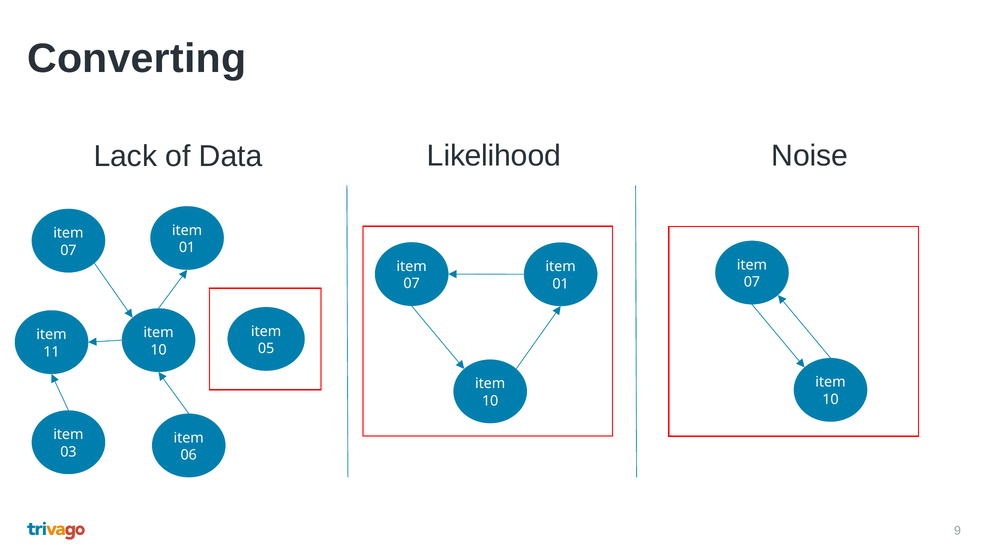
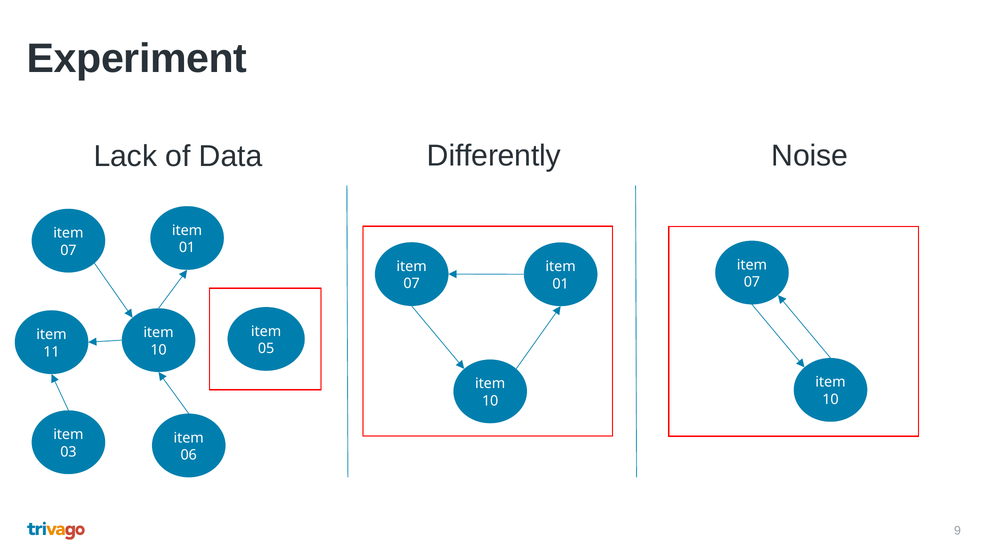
Converting: Converting -> Experiment (137, 59)
Likelihood: Likelihood -> Differently (494, 156)
